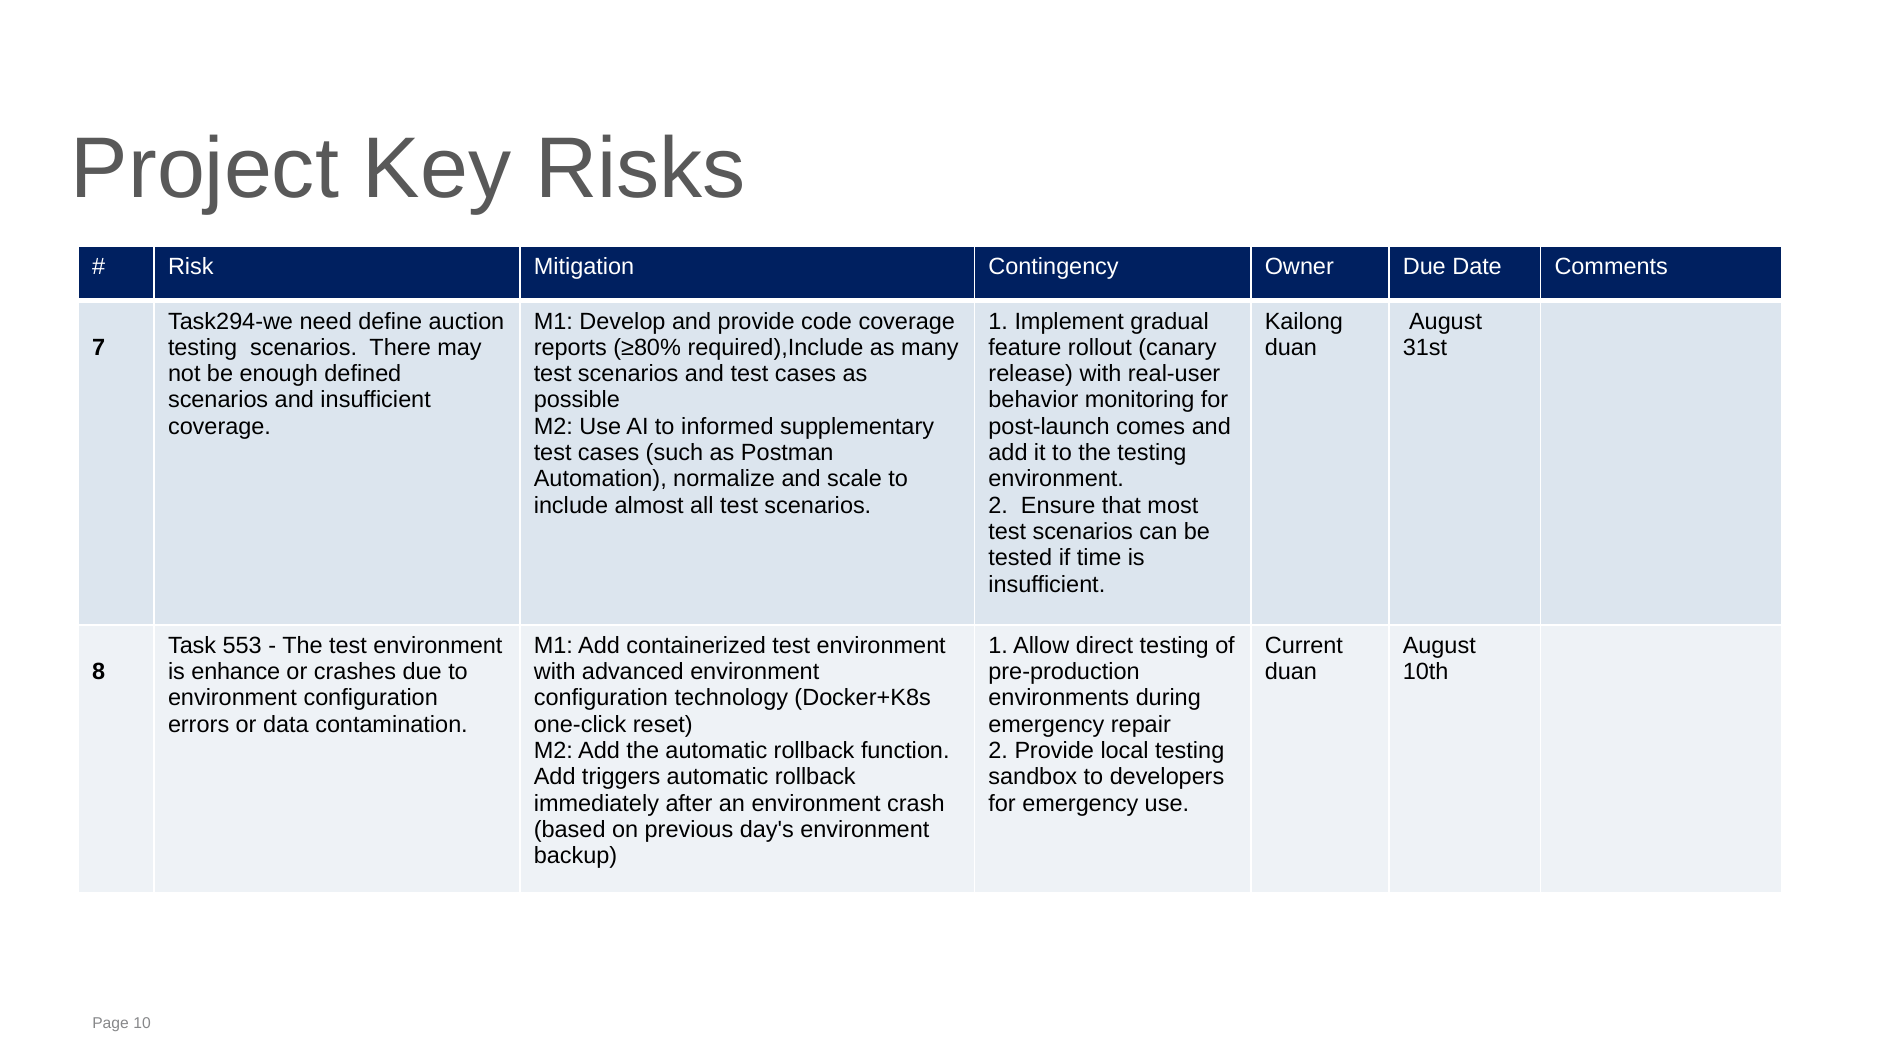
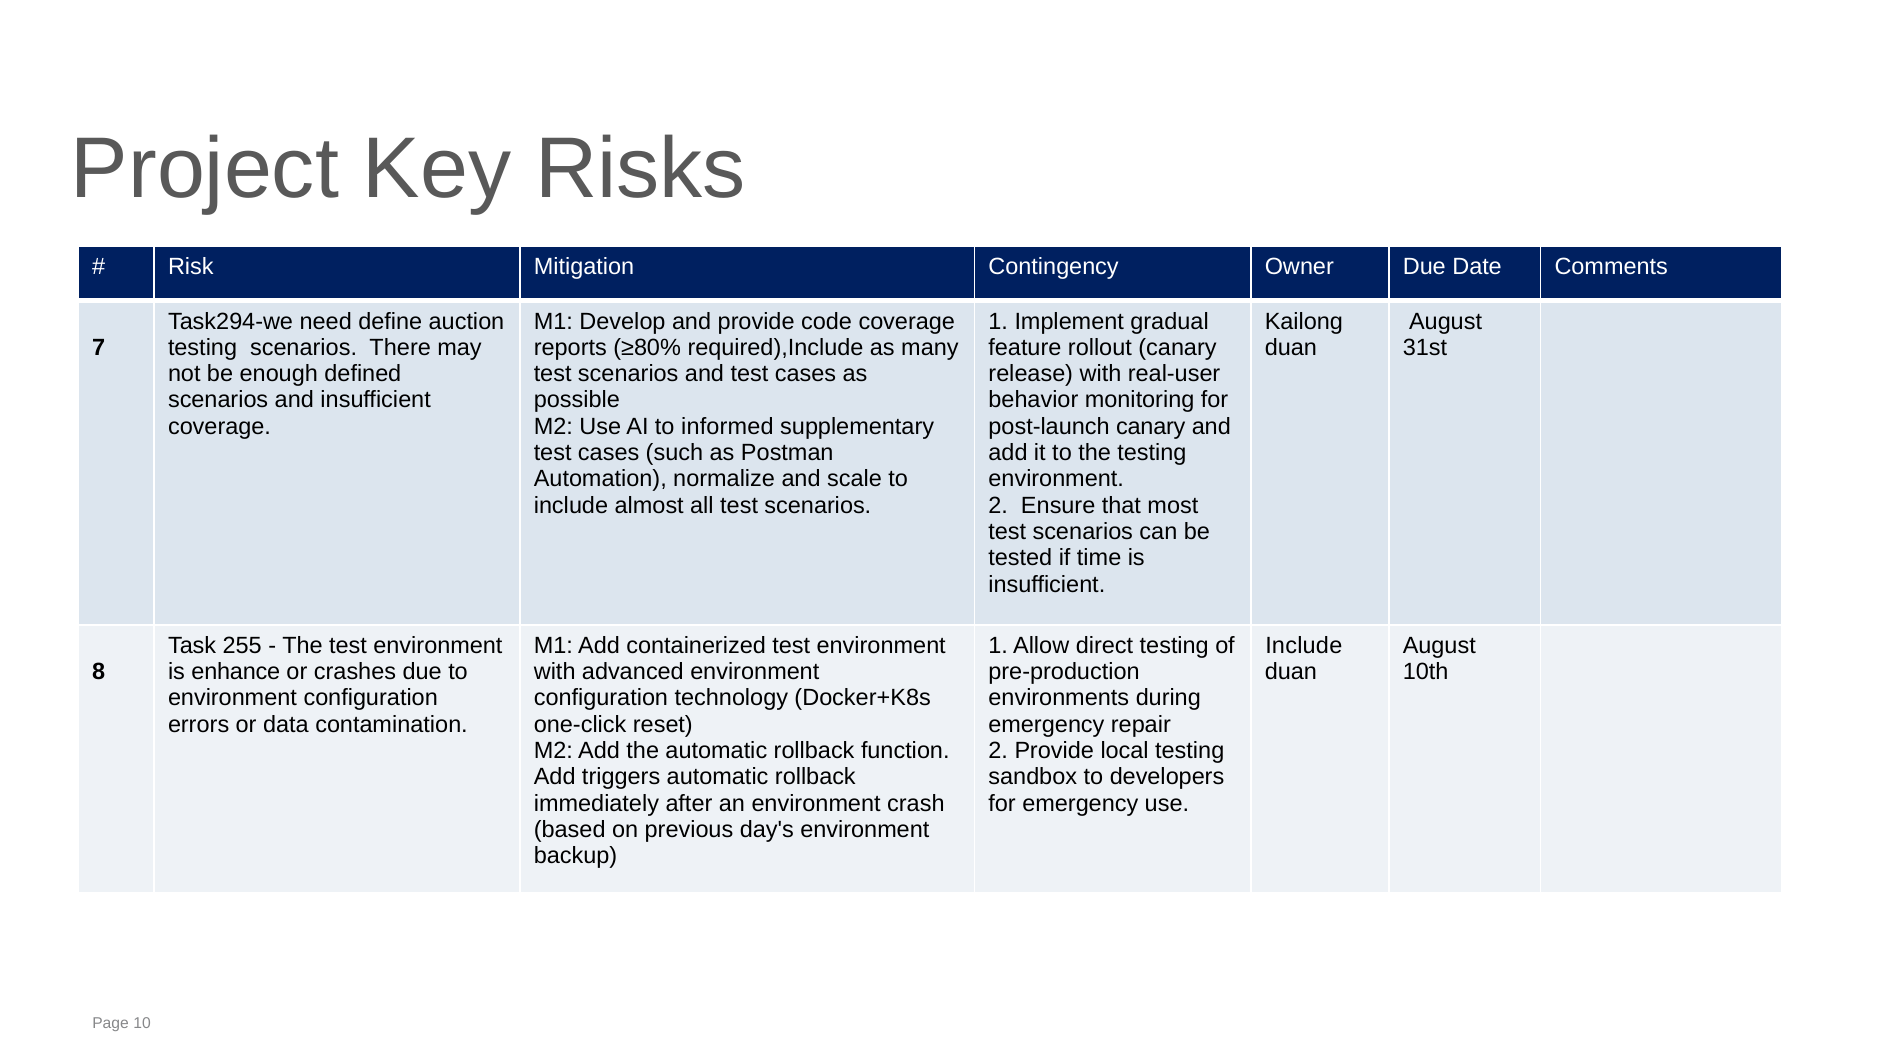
post-launch comes: comes -> canary (1151, 427)
553: 553 -> 255 (242, 646)
Current: Current -> Include (1304, 646)
